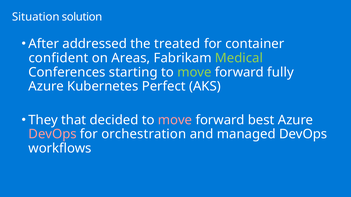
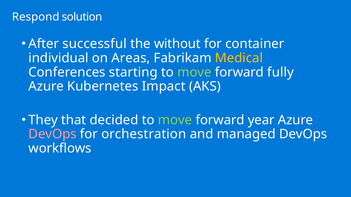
Situation: Situation -> Respond (36, 17)
addressed: addressed -> successful (95, 44)
treated: treated -> without (177, 44)
confident: confident -> individual (58, 58)
Medical colour: light green -> yellow (239, 58)
Perfect: Perfect -> Impact (164, 87)
move colour: pink -> light green (175, 120)
best: best -> year (261, 120)
